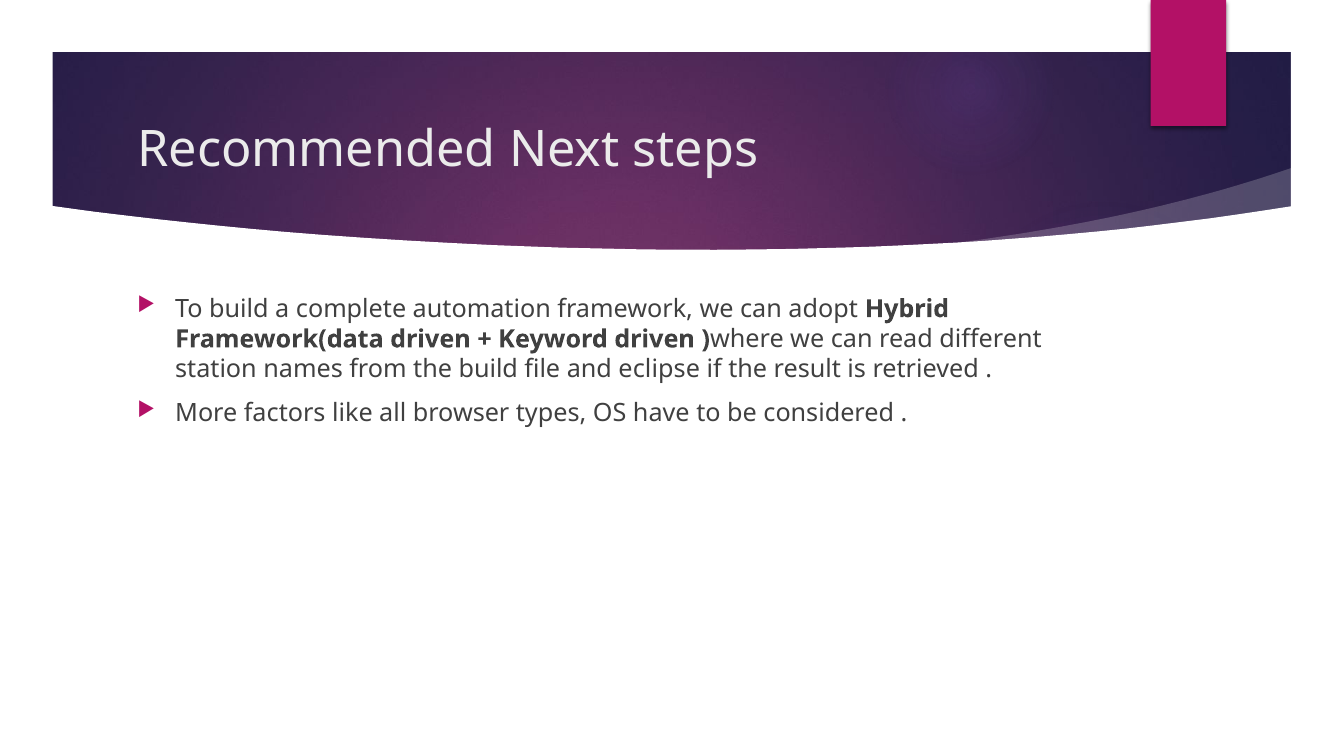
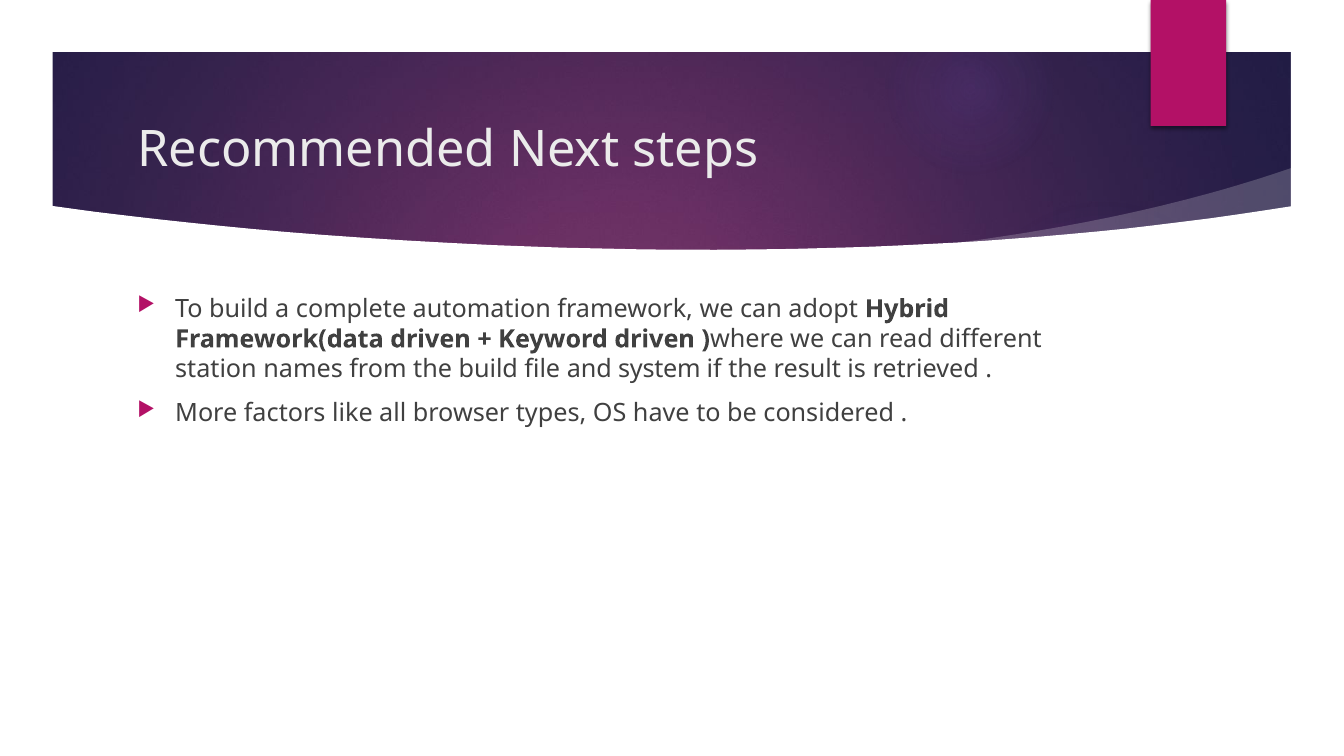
eclipse: eclipse -> system (659, 369)
